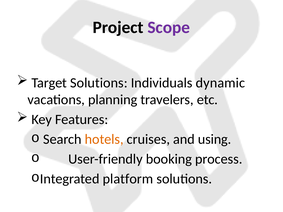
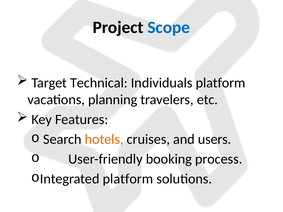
Scope colour: purple -> blue (169, 27)
Target Solutions: Solutions -> Technical (99, 83)
Individuals dynamic: dynamic -> platform (221, 83)
using: using -> users (215, 139)
